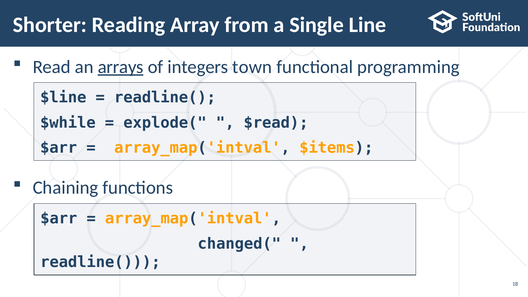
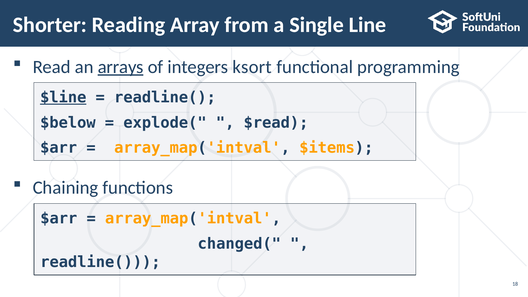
town: town -> ksort (252, 67)
$line underline: none -> present (63, 98)
$while: $while -> $below (68, 123)
